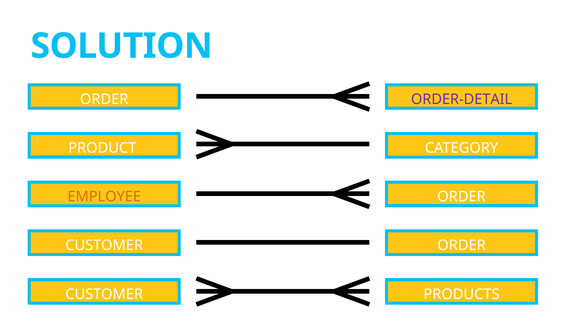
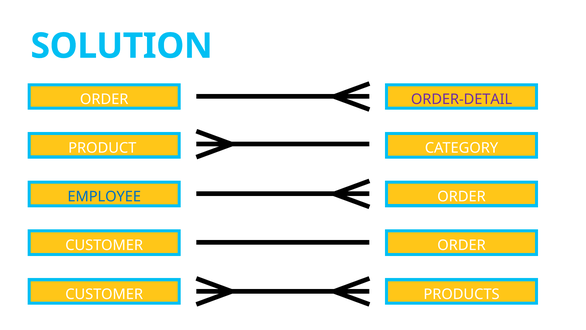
EMPLOYEE colour: orange -> blue (104, 197)
